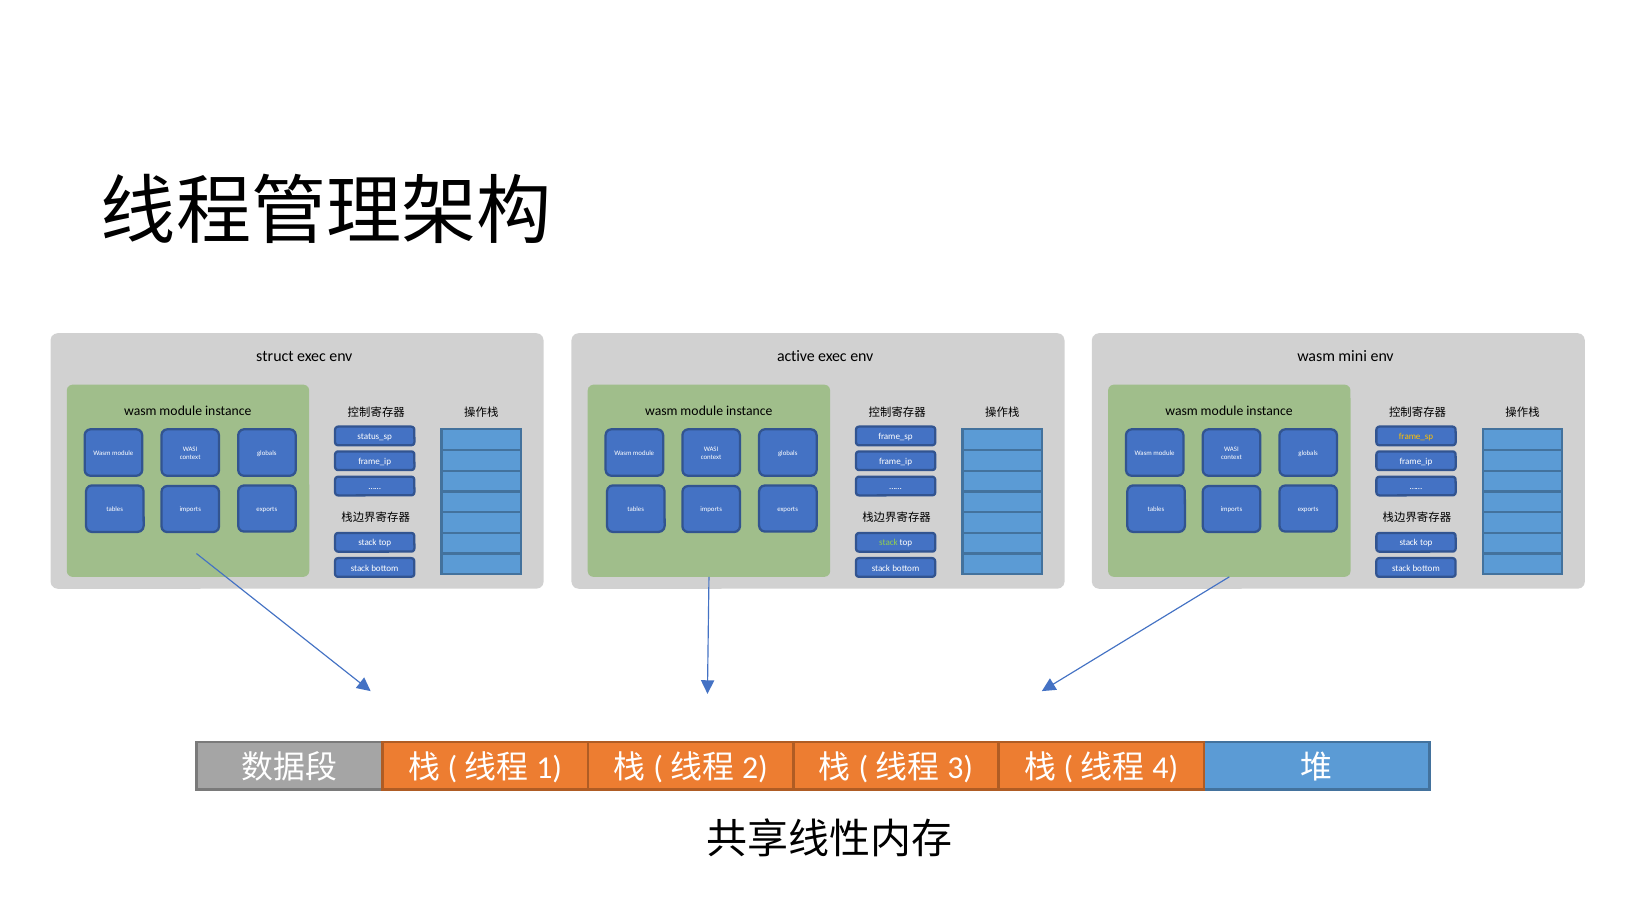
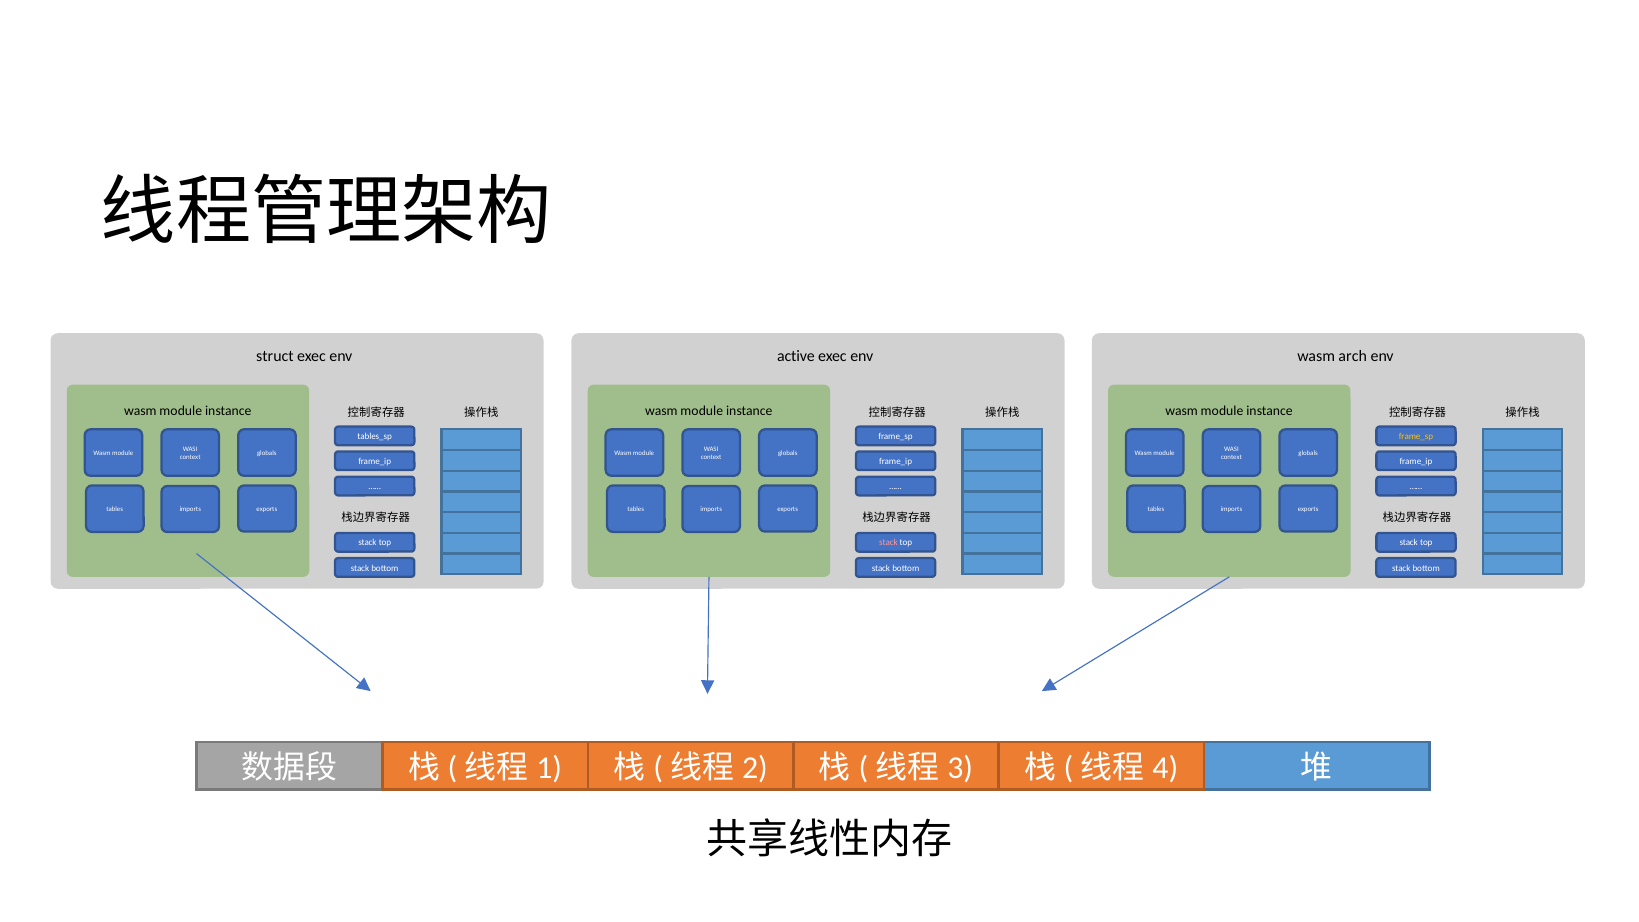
mini: mini -> arch (1353, 356)
status_sp: status_sp -> tables_sp (375, 437)
stack colour: light green -> pink (888, 543)
